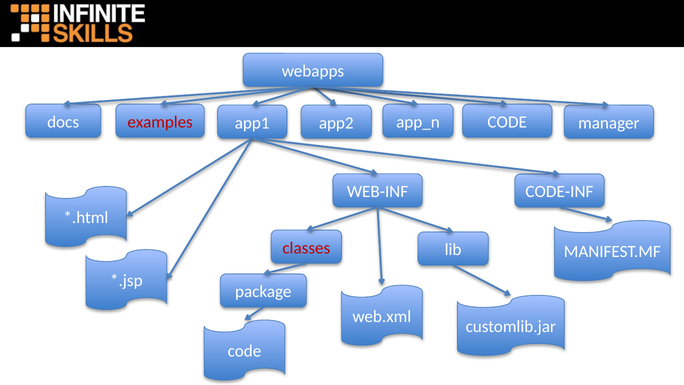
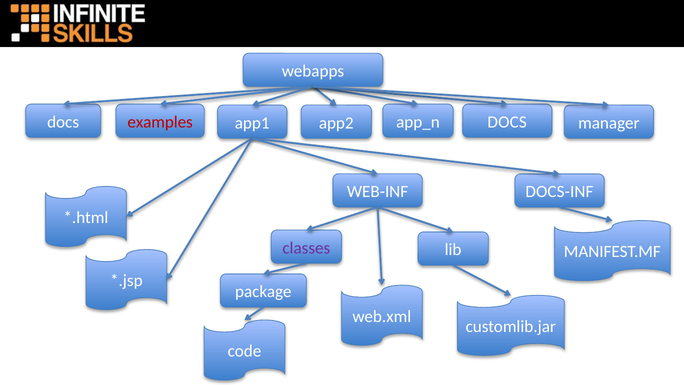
CODE: CODE -> DOCS (507, 122)
CODE-INF: CODE-INF -> DOCS-INF (559, 192)
classes colour: red -> purple (306, 248)
